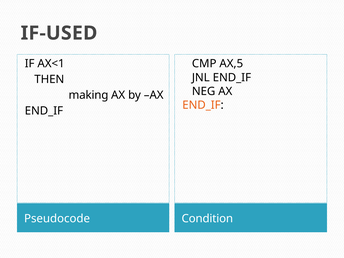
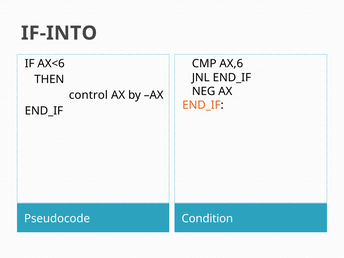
IF-USED: IF-USED -> IF-INTO (59, 33)
AX<1: AX<1 -> AX<6 (51, 64)
AX,5: AX,5 -> AX,6 (231, 64)
making: making -> control (88, 95)
